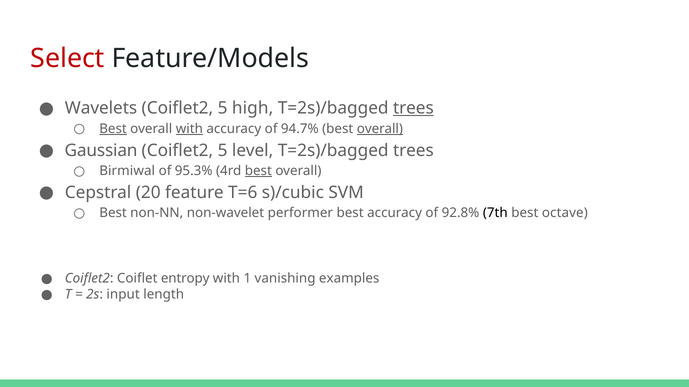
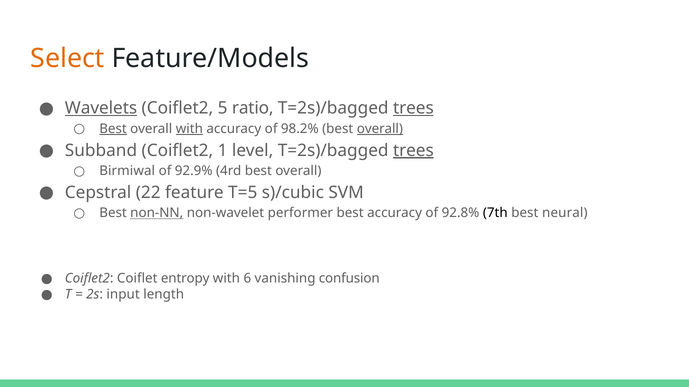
Select colour: red -> orange (68, 58)
Wavelets underline: none -> present (101, 108)
high: high -> ratio (253, 108)
94.7%: 94.7% -> 98.2% (300, 129)
Gaussian: Gaussian -> Subband (101, 151)
5: 5 -> 1 (223, 151)
trees underline: none -> present (413, 151)
95.3%: 95.3% -> 92.9% (194, 171)
best underline: present -> none (258, 171)
20: 20 -> 22 (148, 193)
T=6: T=6 -> T=5 (243, 193)
non-NN underline: none -> present (157, 213)
octave: octave -> neural (565, 213)
1: 1 -> 6 (247, 279)
examples: examples -> confusion (349, 279)
